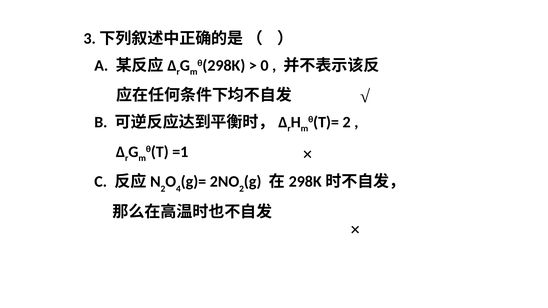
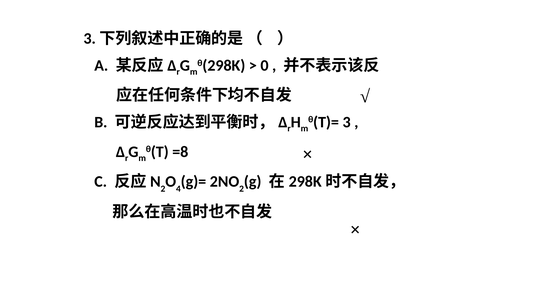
2: 2 -> 3 (347, 122)
=1: =1 -> =8 (180, 152)
